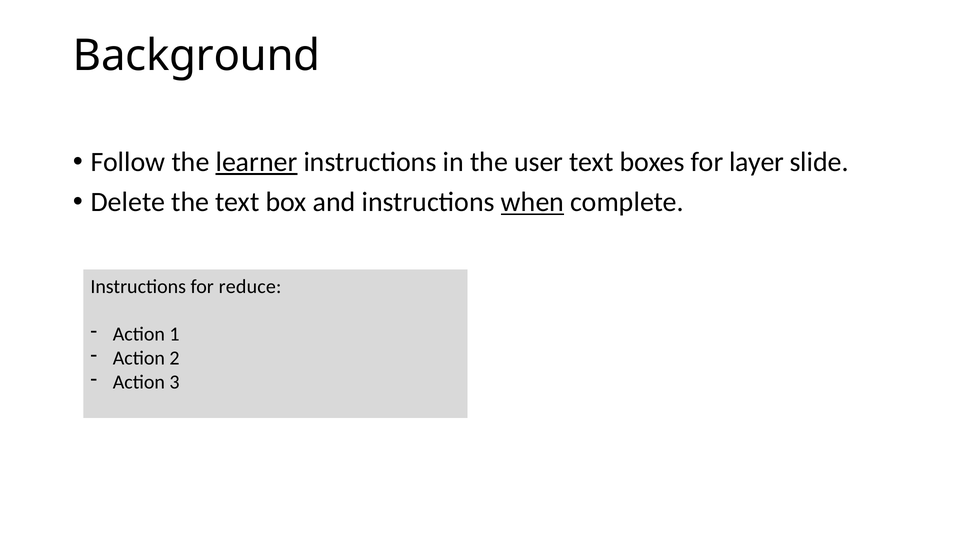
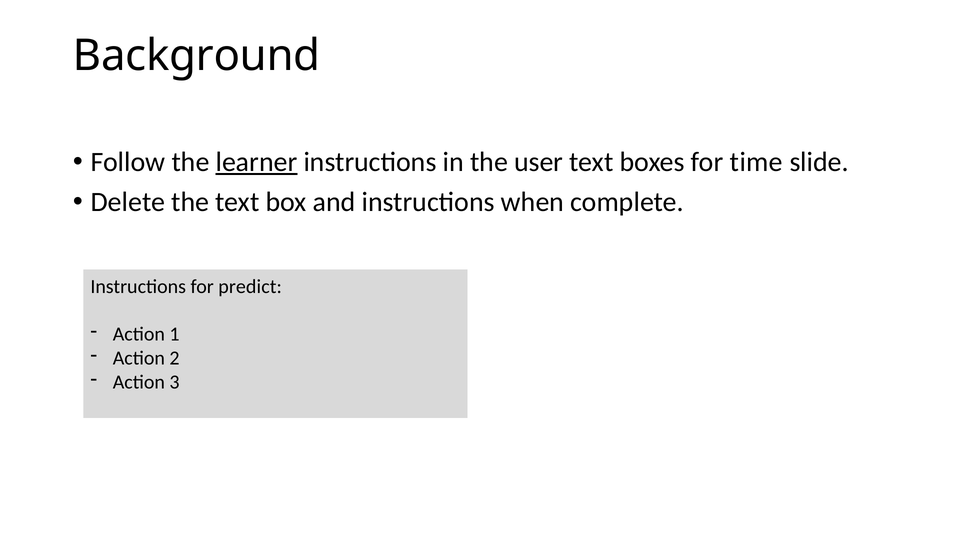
layer: layer -> time (756, 162)
when underline: present -> none (533, 202)
reduce: reduce -> predict (250, 286)
